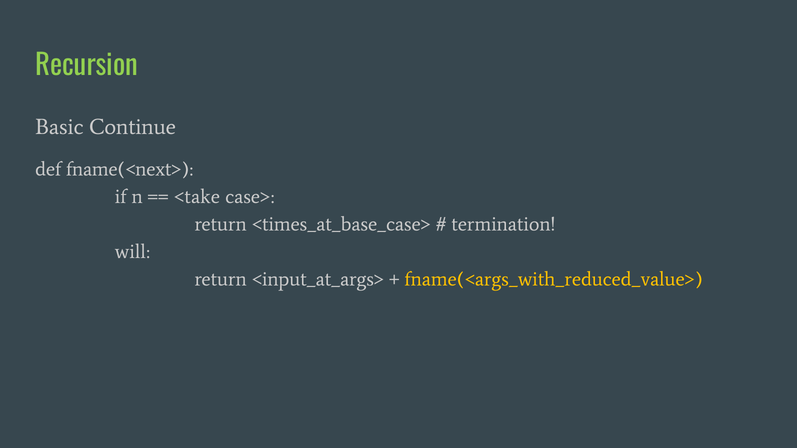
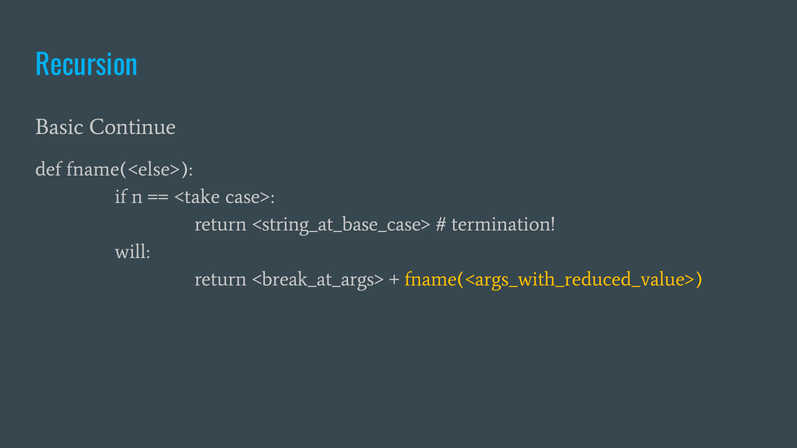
Recursion colour: light green -> light blue (87, 66)
fname(<next>: fname(<next> -> fname(<else> (129, 169)
<times_at_base_case>: <times_at_base_case> -> <string_at_base_case> (341, 224)
<input_at_args>: <input_at_args> -> <break_at_args> (318, 279)
